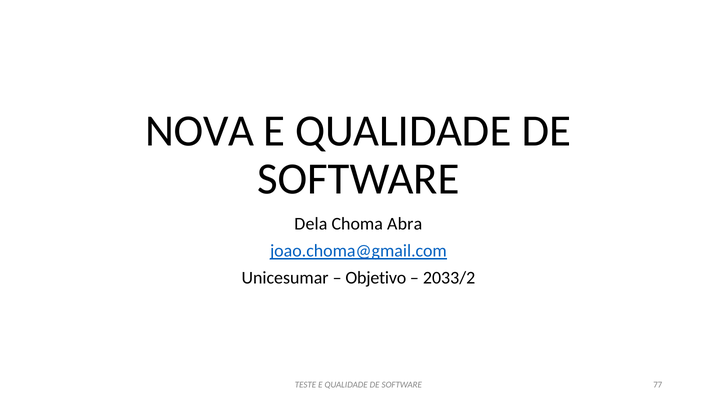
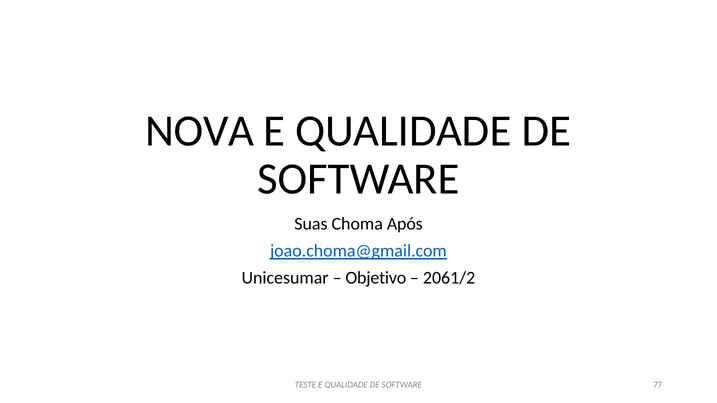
Dela: Dela -> Suas (311, 224)
Abra: Abra -> Após (405, 224)
2033/2: 2033/2 -> 2061/2 (449, 278)
